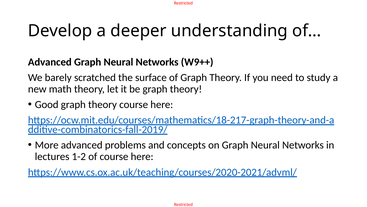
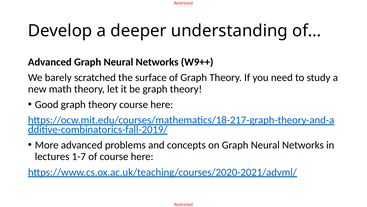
1-2: 1-2 -> 1-7 (79, 156)
